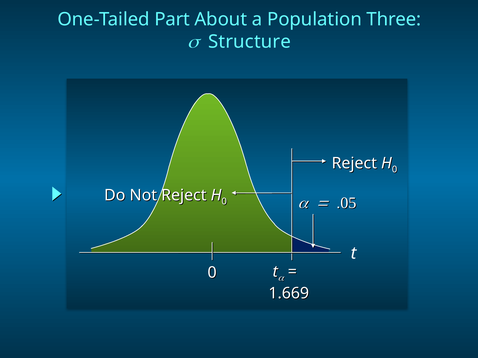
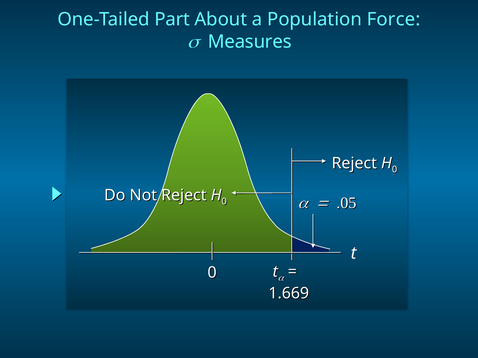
Three: Three -> Force (394, 19)
Structure: Structure -> Measures (250, 42)
